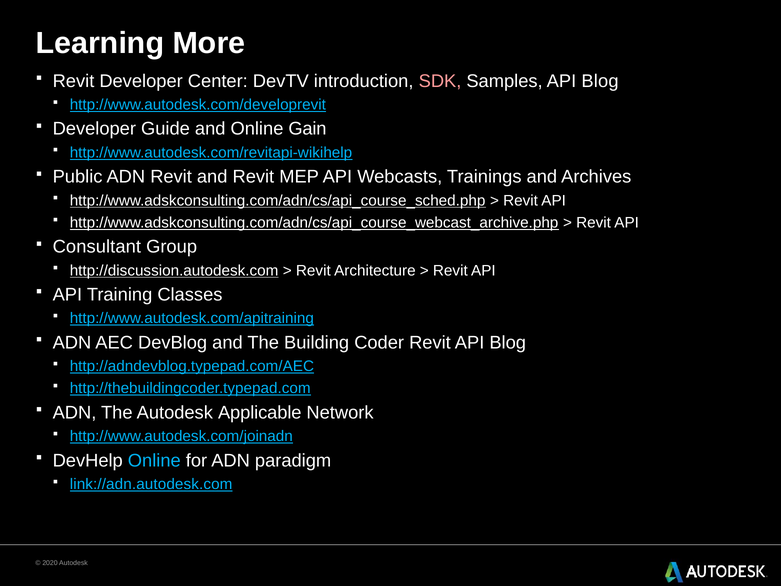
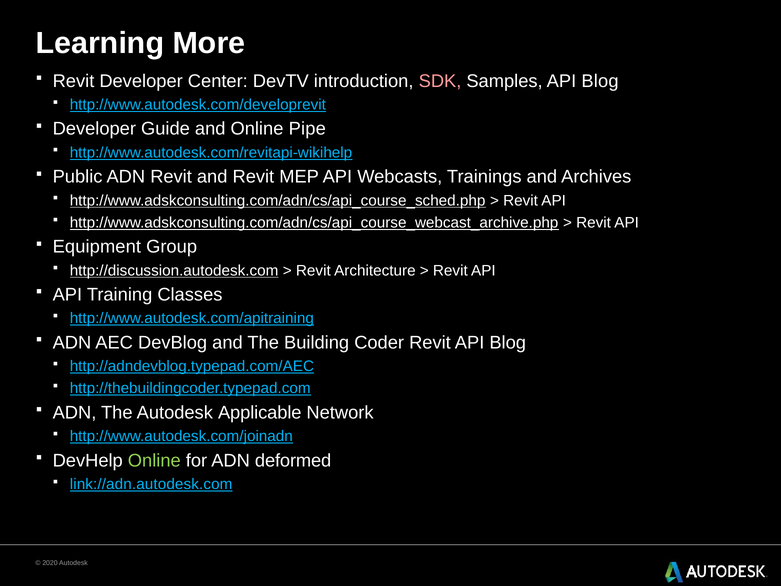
Gain: Gain -> Pipe (307, 129)
Consultant: Consultant -> Equipment (97, 247)
Online colour: light blue -> light green (154, 460)
paradigm: paradigm -> deformed (293, 460)
